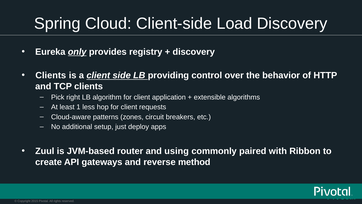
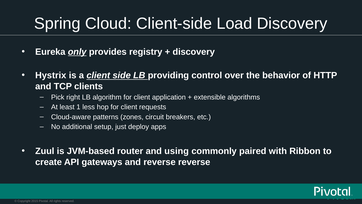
Clients: Clients -> Hystrix (51, 75)
reverse method: method -> reverse (194, 162)
